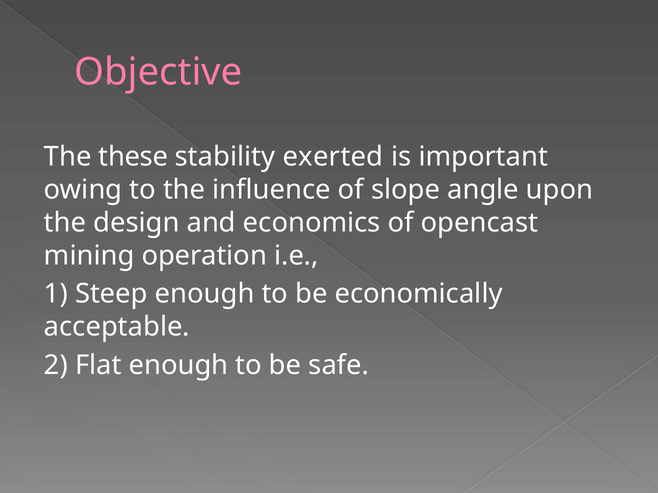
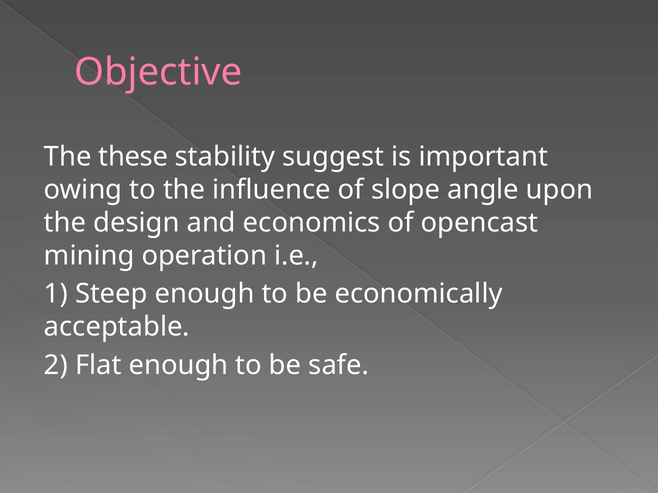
exerted: exerted -> suggest (333, 157)
